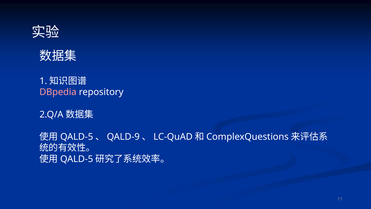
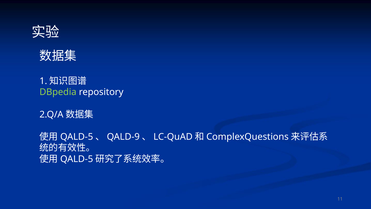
DBpedia colour: pink -> light green (58, 92)
